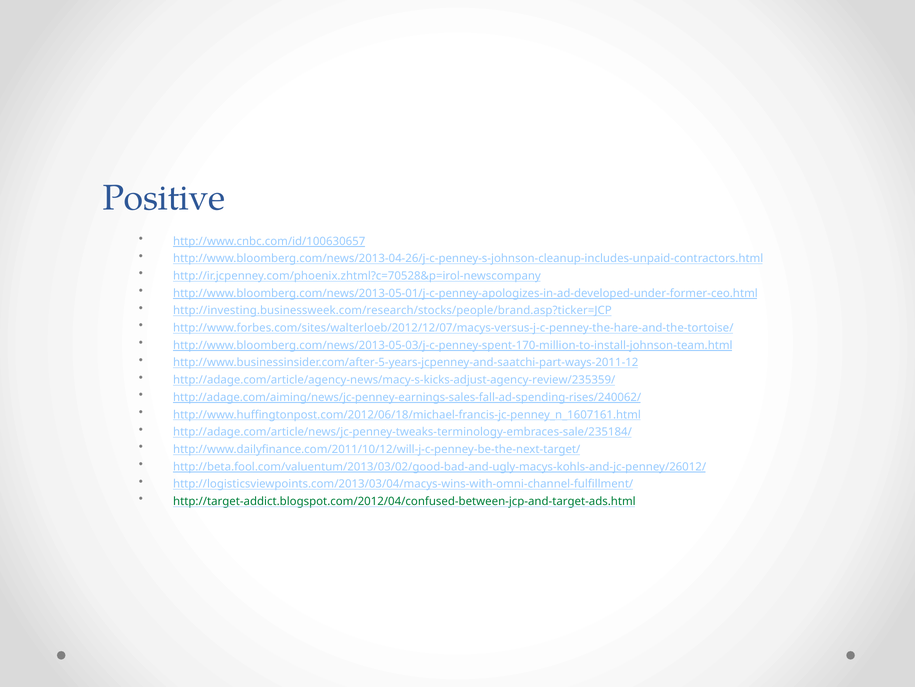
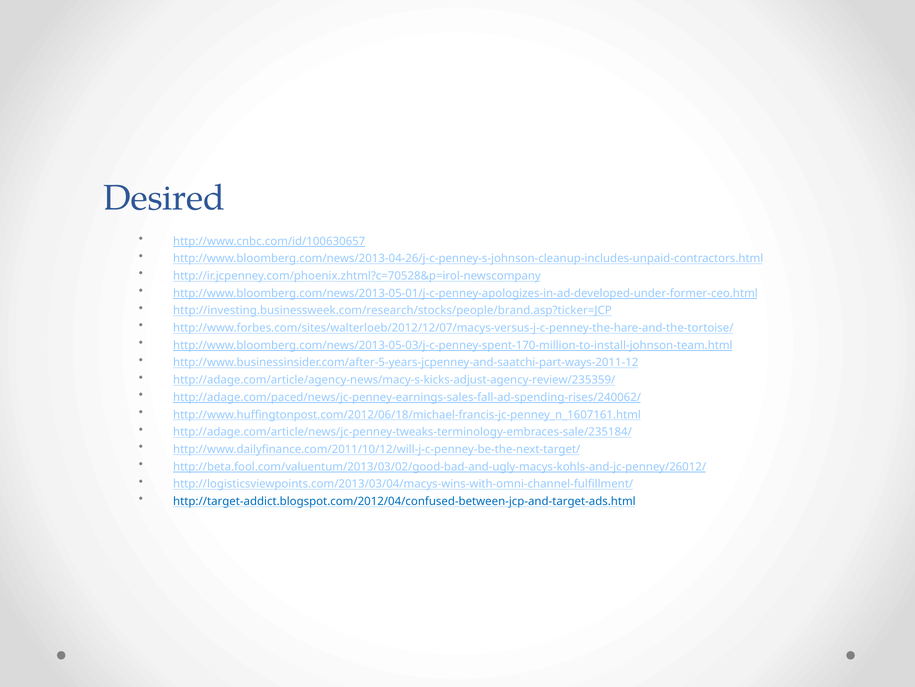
Positive: Positive -> Desired (164, 198)
http://adage.com/aiming/news/jc-penney-earnings-sales-fall-ad-spending-rises/240062/: http://adage.com/aiming/news/jc-penney-earnings-sales-fall-ad-spending-rises/240062/ -> http://adage.com/paced/news/jc-penney-earnings-sales-fall-ad-spending-rises/240062/ (407, 397)
http://target-addict.blogspot.com/2012/04/confused-between-jcp-and-target-ads.html colour: green -> blue (404, 501)
